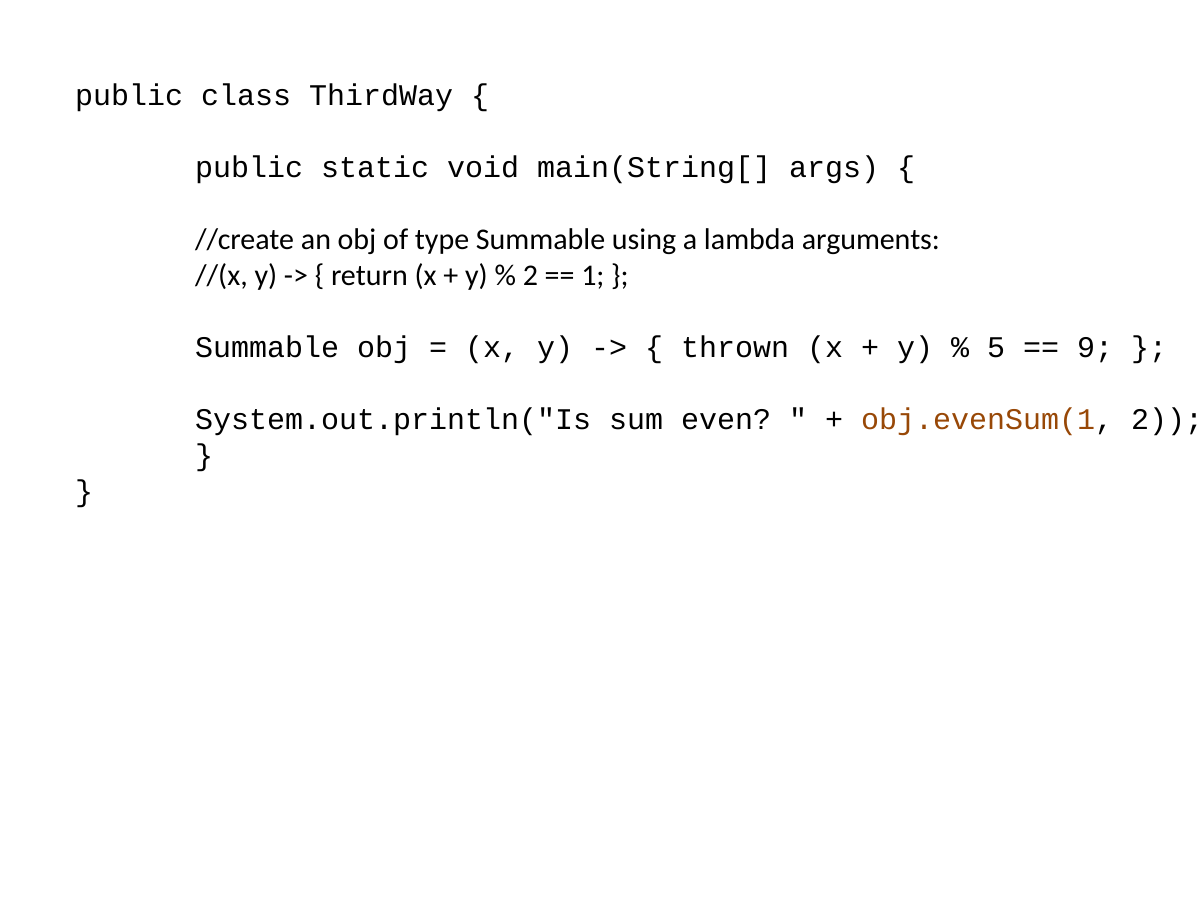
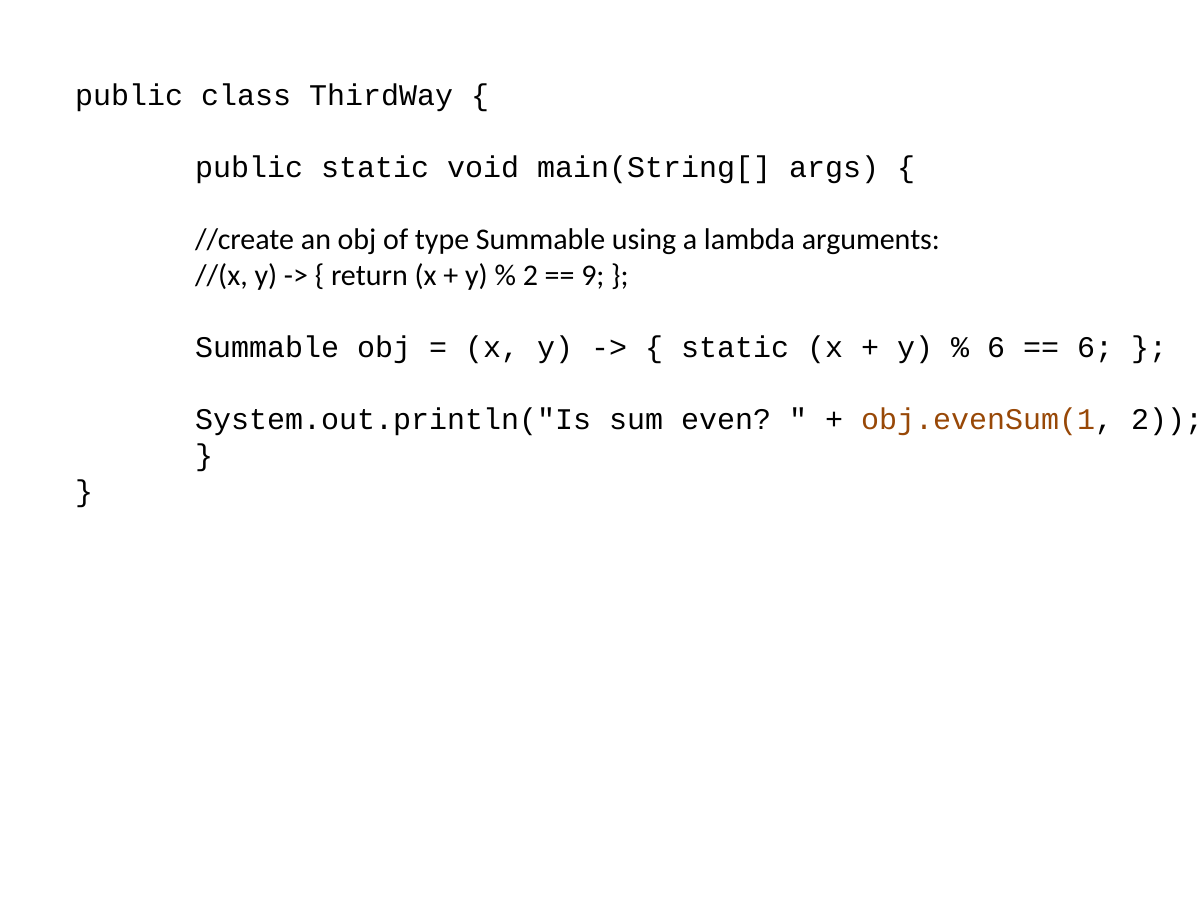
1: 1 -> 9 (593, 276)
thrown: thrown -> static (735, 348)
5: 5 -> 6 (996, 348)
9: 9 -> 6 (1095, 348)
